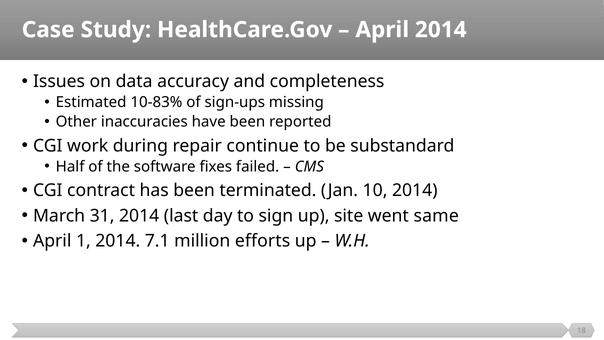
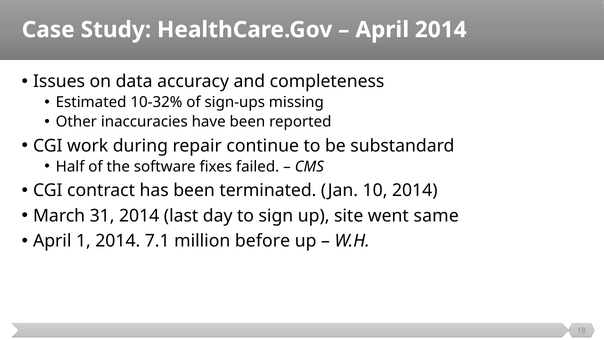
10-83%: 10-83% -> 10-32% (156, 102)
efforts: efforts -> before (263, 241)
